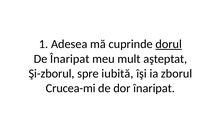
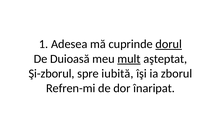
De Înaripat: Înaripat -> Duioasă (70, 59)
mult underline: none -> present (129, 59)
Crucea-mi: Crucea-mi -> Refren-mi (71, 88)
